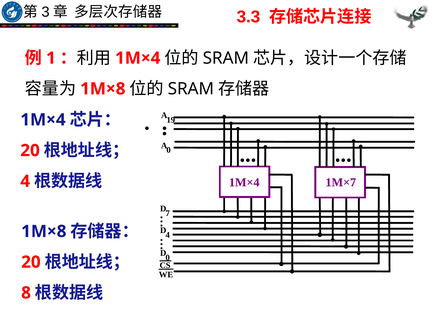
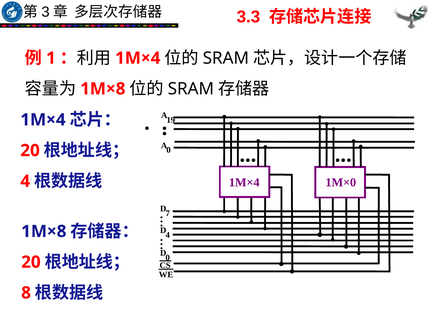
1M×7: 1M×7 -> 1M×0 (341, 182)
